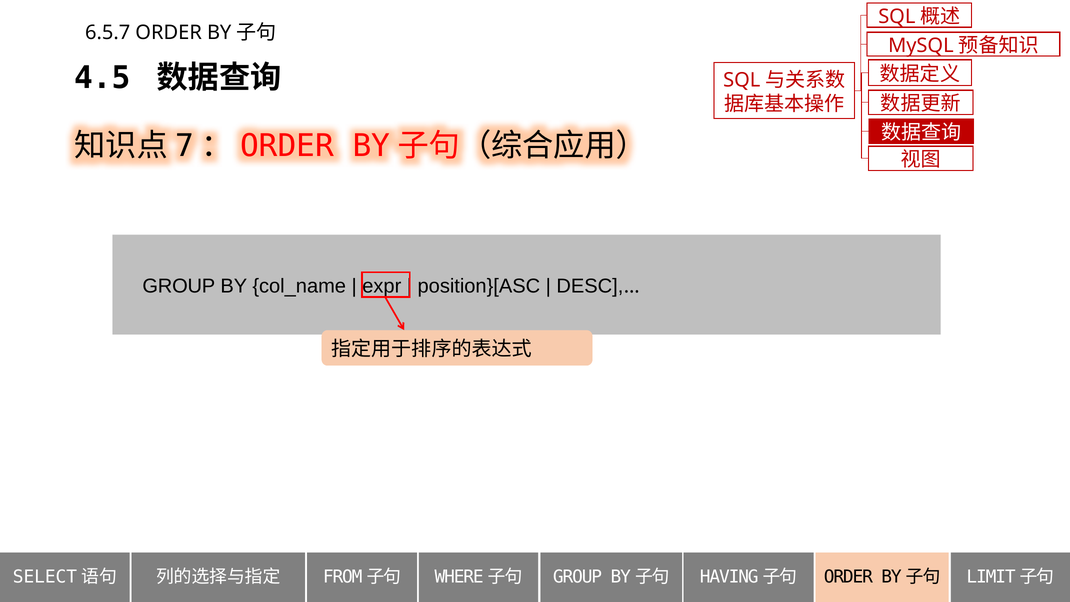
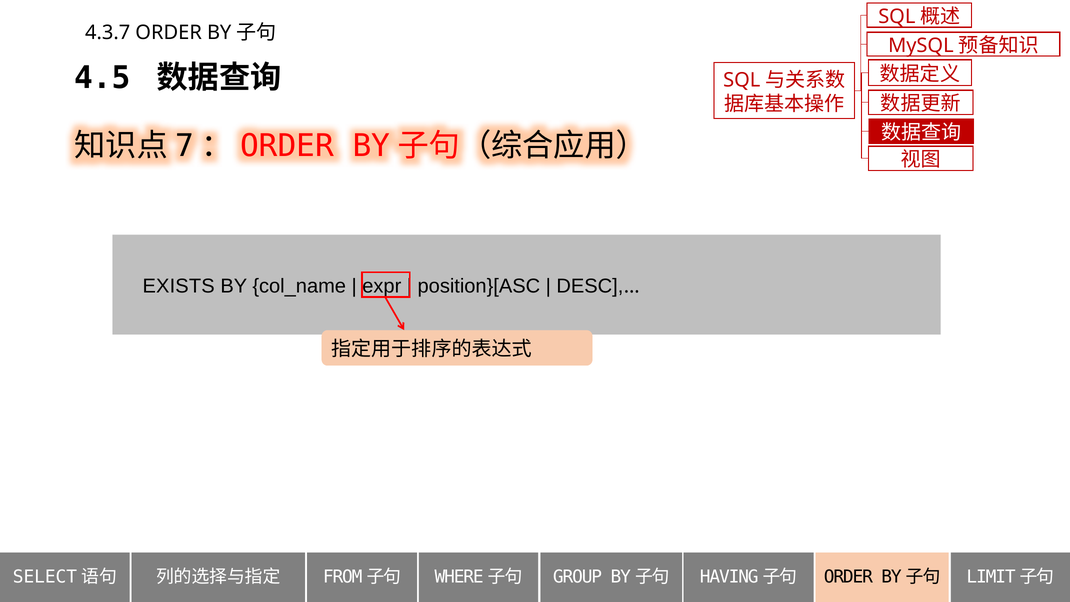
6.5.7: 6.5.7 -> 4.3.7 (108, 33)
GROUP: GROUP -> EXISTS (179, 286)
